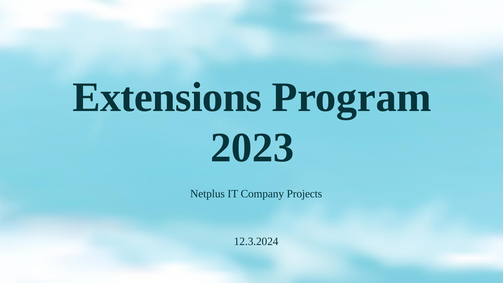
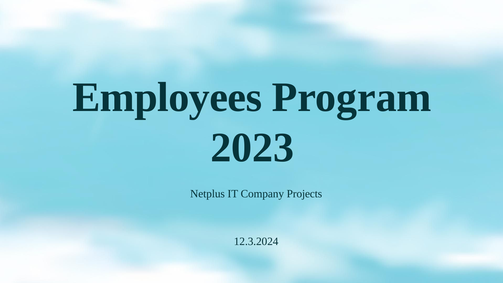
Extensions: Extensions -> Employees (167, 97)
